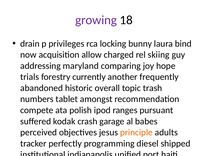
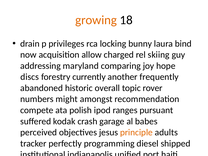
growing colour: purple -> orange (96, 20)
trials: trials -> discs (30, 77)
trash: trash -> rover (153, 88)
tablet: tablet -> might (67, 99)
